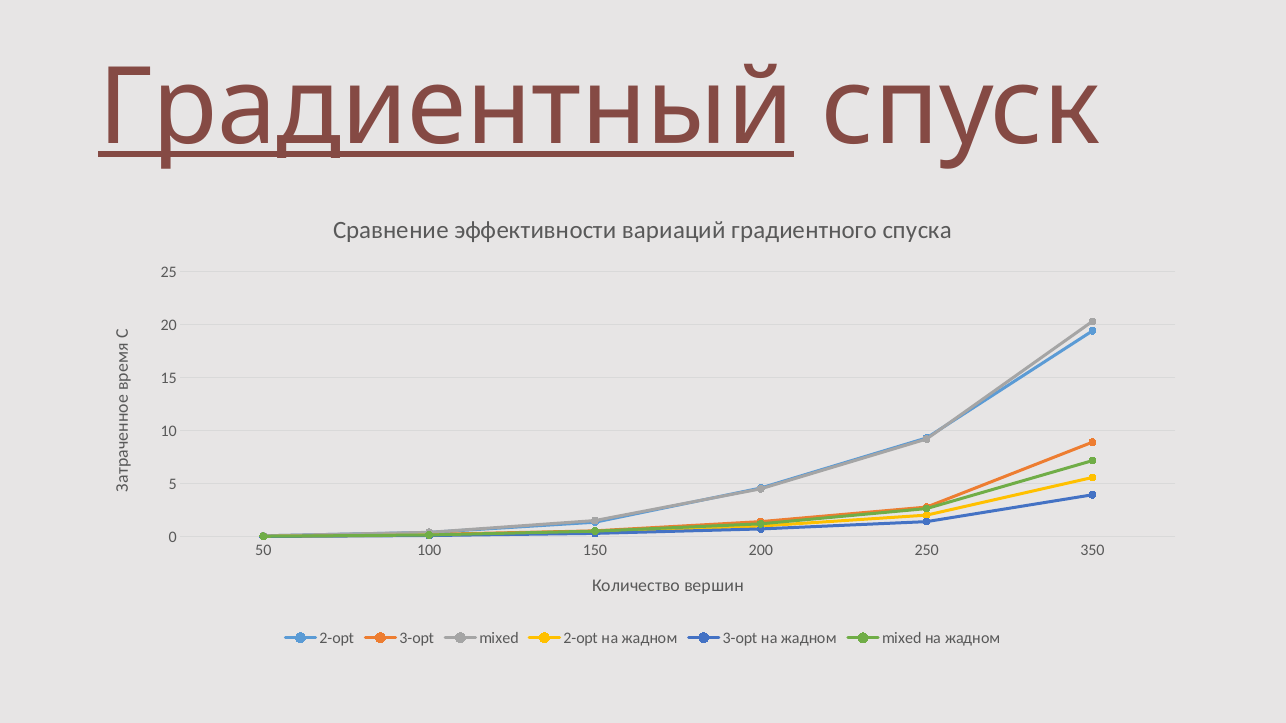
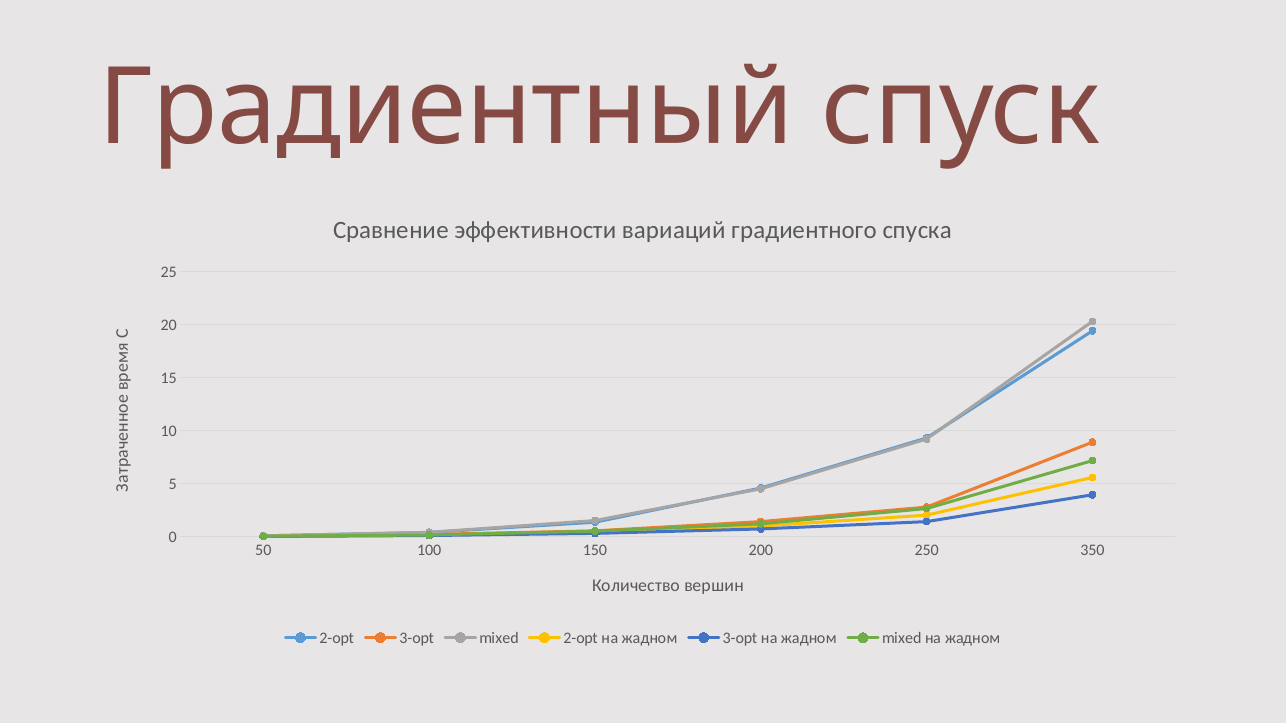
Градиентный underline: present -> none (446, 108)
